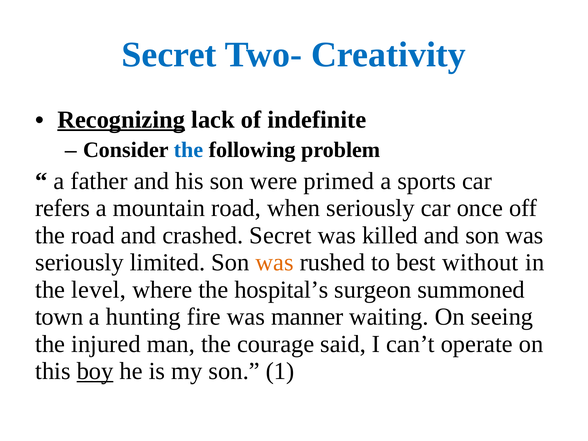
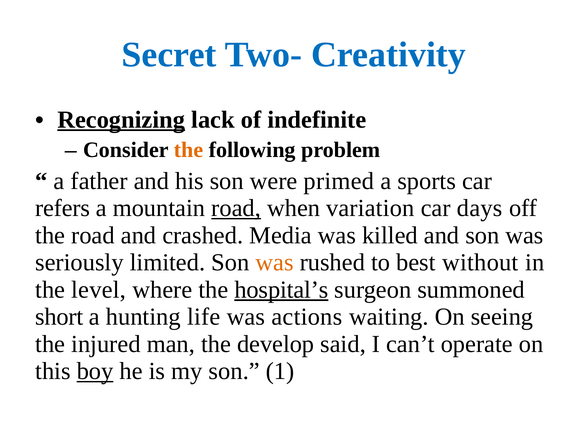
the colour: blue -> orange (189, 150)
road underline: none -> present (236, 208)
when seriously: seriously -> variation (370, 208)
once: once -> days (480, 208)
crashed Secret: Secret -> Media (281, 235)
hospital’s underline: none -> present (281, 290)
town: town -> short (59, 317)
fire: fire -> life (204, 317)
manner: manner -> actions (307, 317)
courage: courage -> develop (276, 344)
